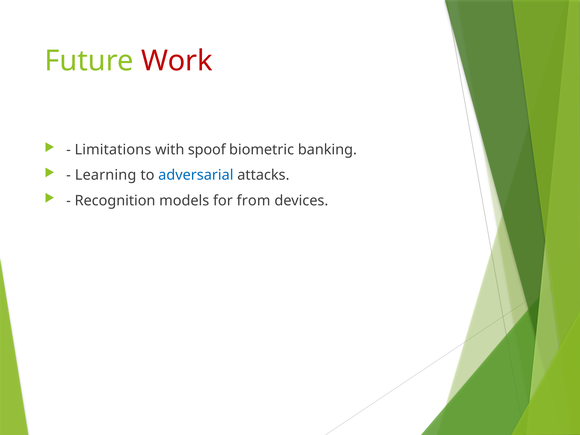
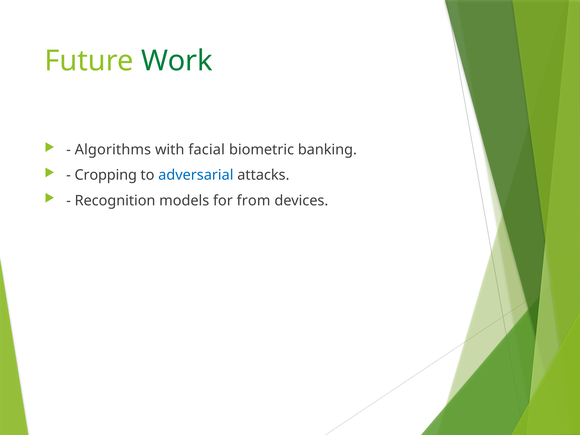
Work colour: red -> green (177, 61)
Limitations: Limitations -> Algorithms (113, 150)
spoof: spoof -> facial (207, 150)
Learning: Learning -> Cropping (106, 175)
